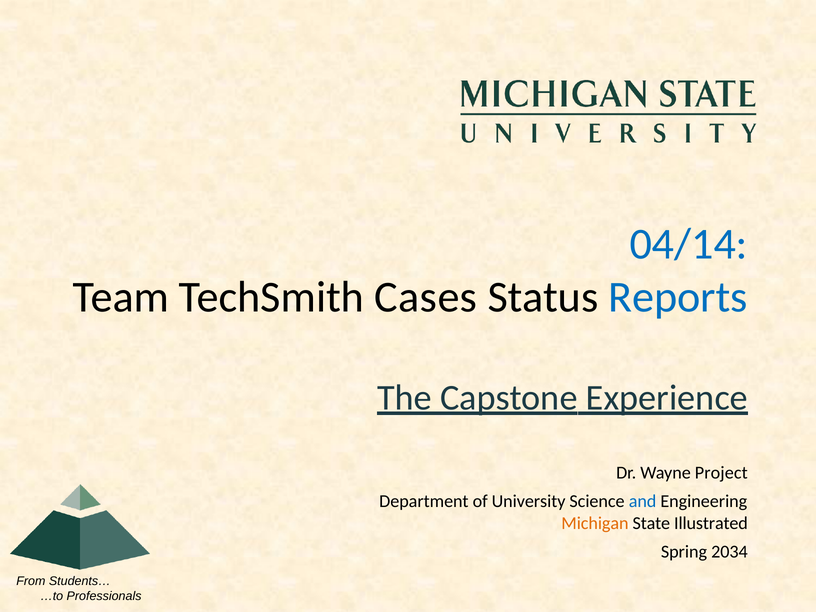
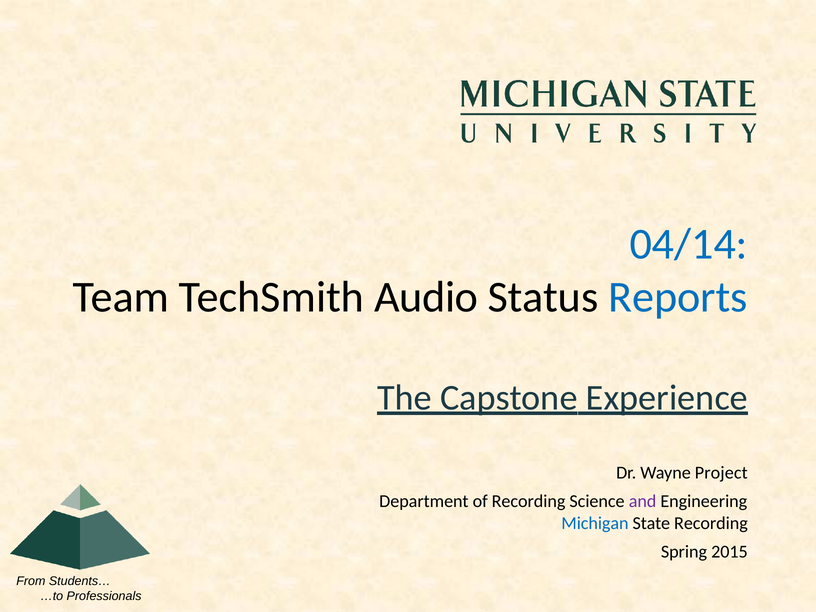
Cases: Cases -> Audio (426, 297)
of University: University -> Recording (529, 501)
and colour: blue -> purple (643, 501)
Michigan colour: orange -> blue (595, 523)
State Illustrated: Illustrated -> Recording (711, 523)
2034: 2034 -> 2015 (729, 552)
